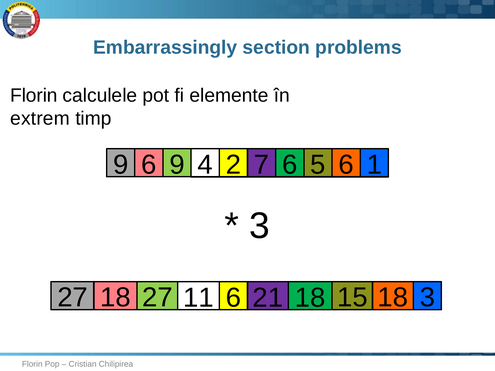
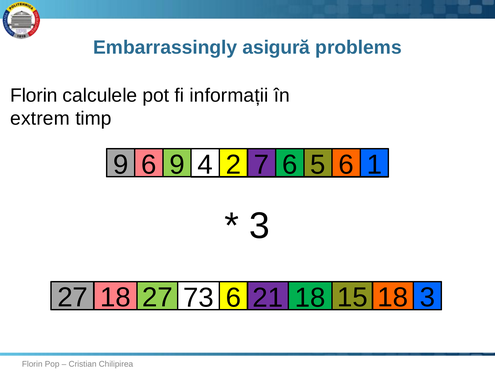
section: section -> asigură (276, 47)
elemente: elemente -> informații (229, 96)
11: 11 -> 73 (199, 298)
